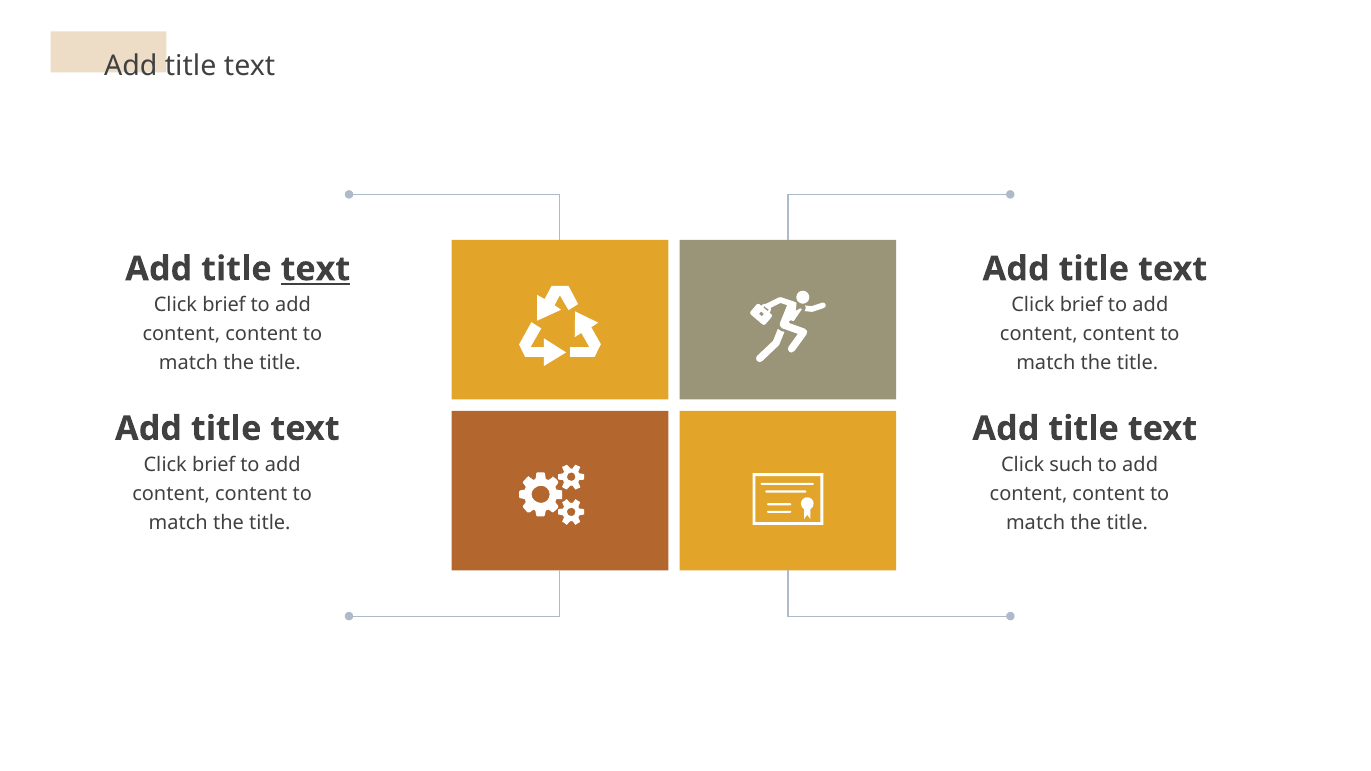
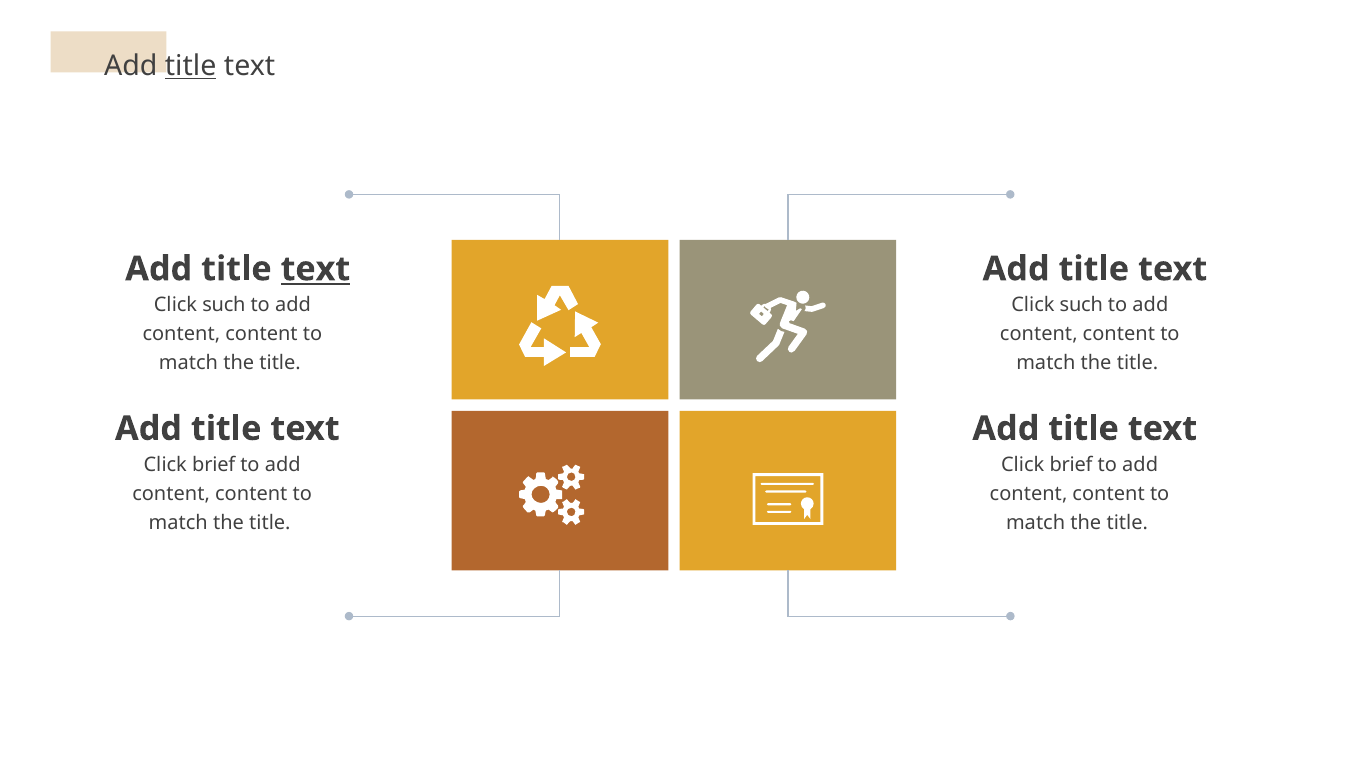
title underline: none -> present (191, 66)
brief: brief -> such (224, 305)
brief: brief -> such (1081, 305)
such: such -> brief (1071, 465)
